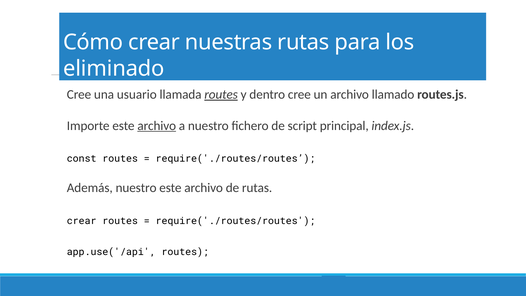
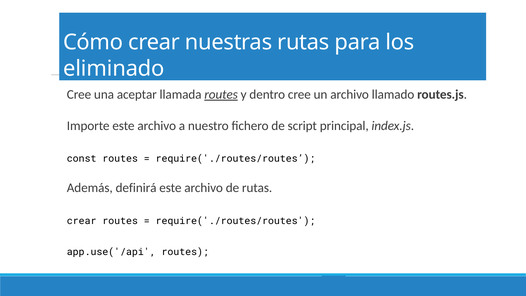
usuario: usuario -> aceptar (137, 95)
archivo underline: present -> none (157, 126)
Además nuestro: nuestro -> definirá (136, 188)
